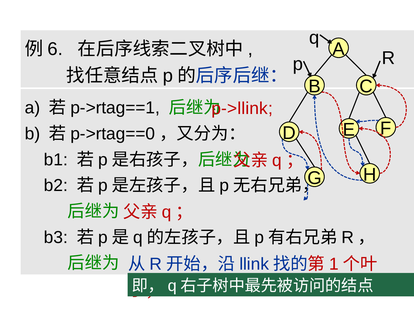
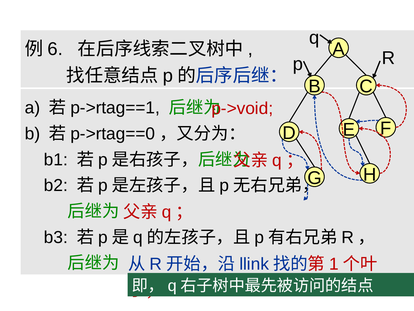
p->llink: p->llink -> p->void (242, 108)
